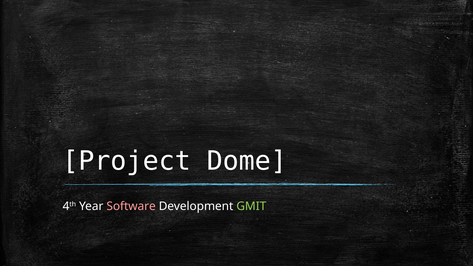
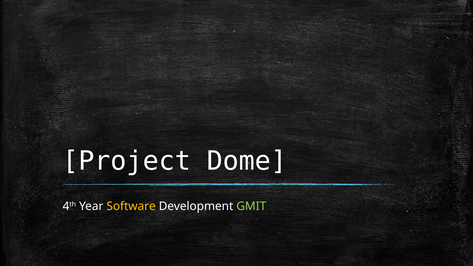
Software colour: pink -> yellow (131, 206)
